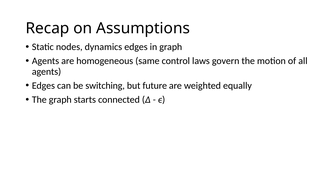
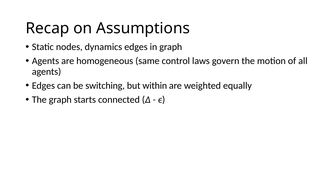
future: future -> within (155, 86)
